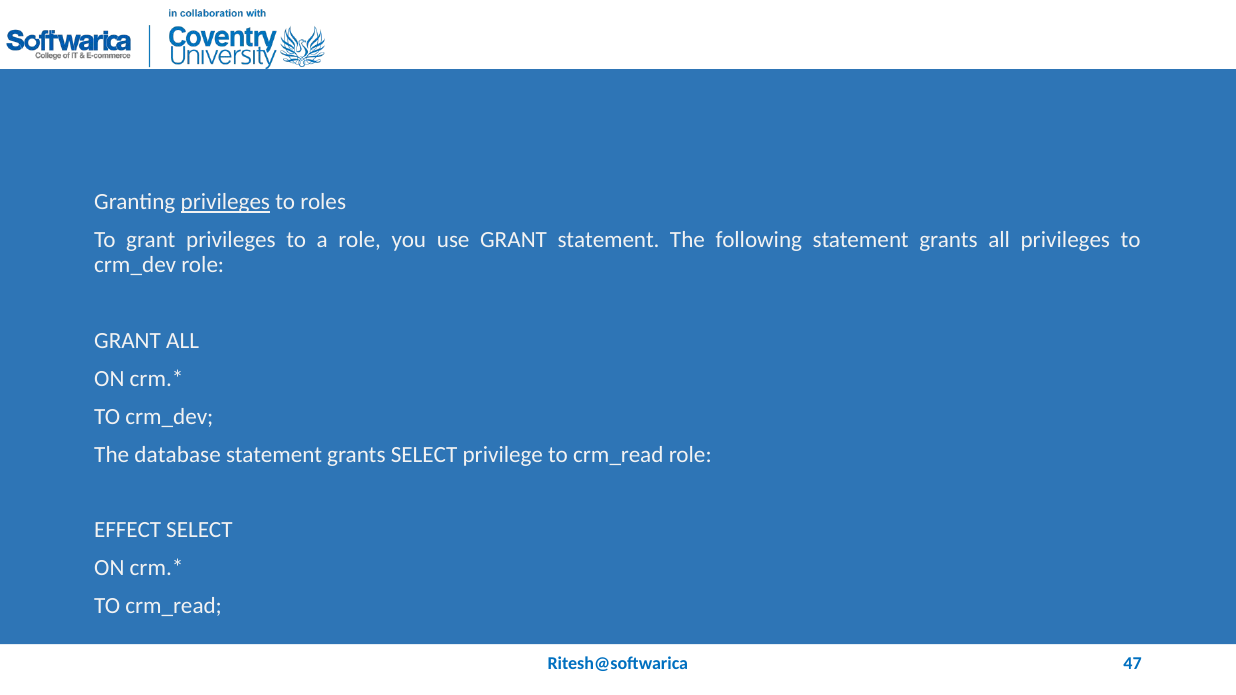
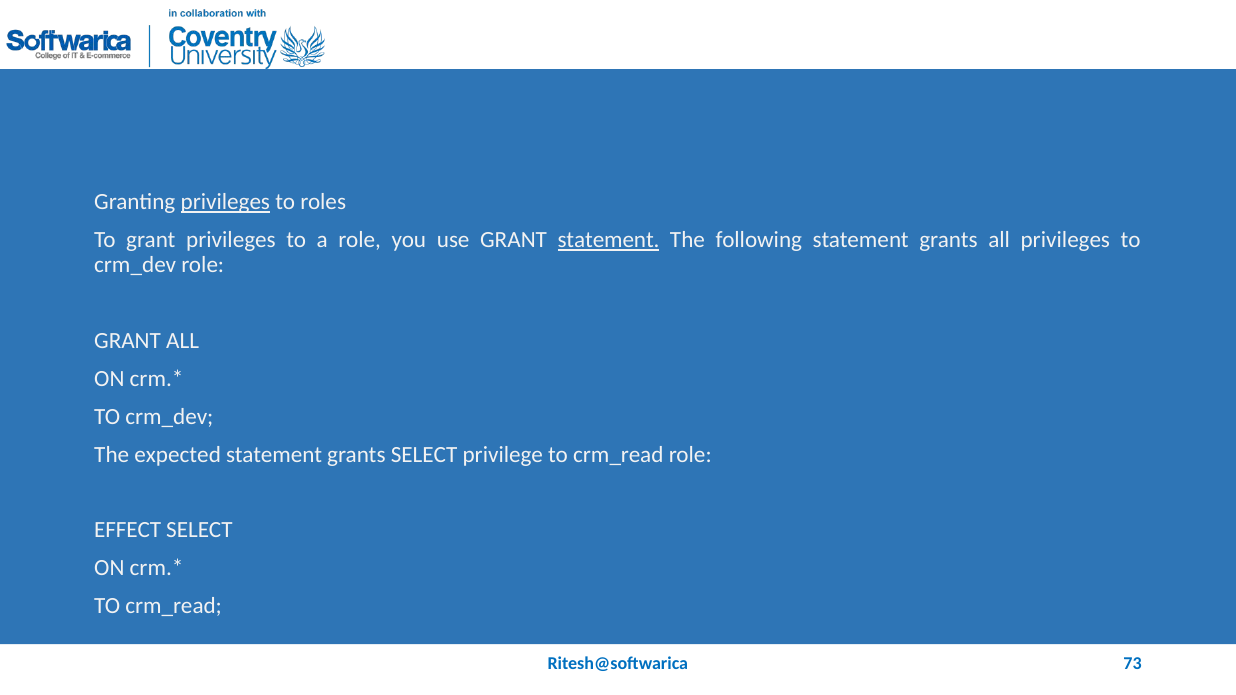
statement underline: none -> present (609, 240)
database: database -> expected (178, 455)
47: 47 -> 73 (1133, 664)
